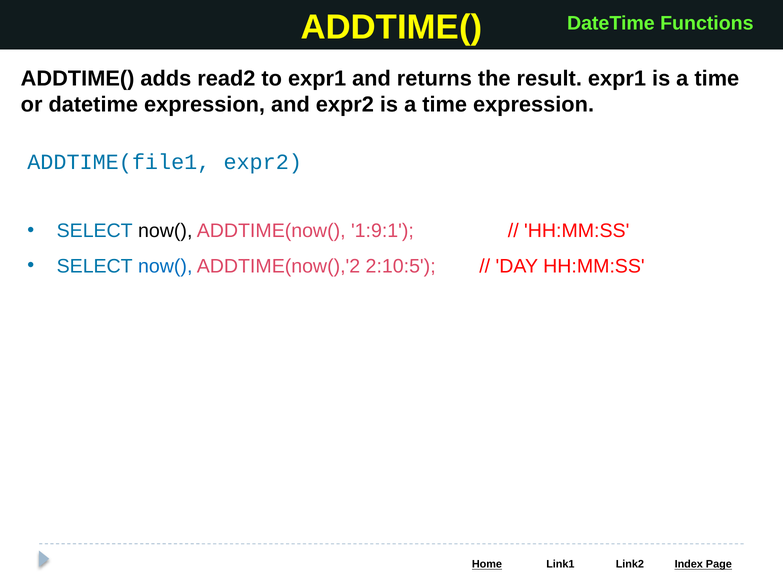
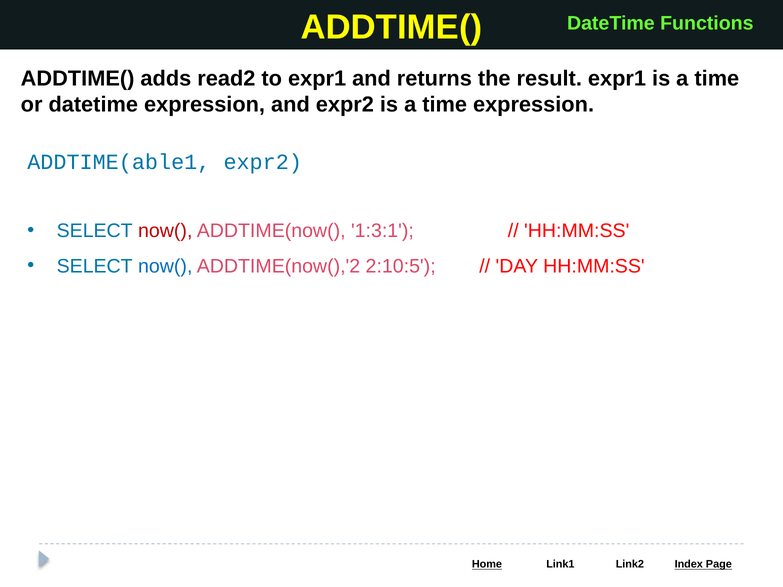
ADDTIME(file1: ADDTIME(file1 -> ADDTIME(able1 (119, 162)
now( colour: black -> red (165, 231)
1:9:1: 1:9:1 -> 1:3:1 (382, 231)
